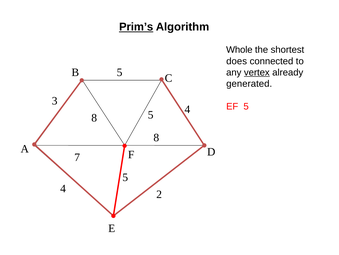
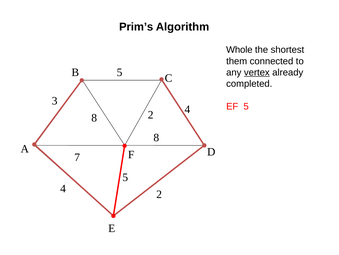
Prim’s underline: present -> none (136, 27)
does: does -> them (237, 61)
generated: generated -> completed (249, 84)
8 5: 5 -> 2 (151, 115)
